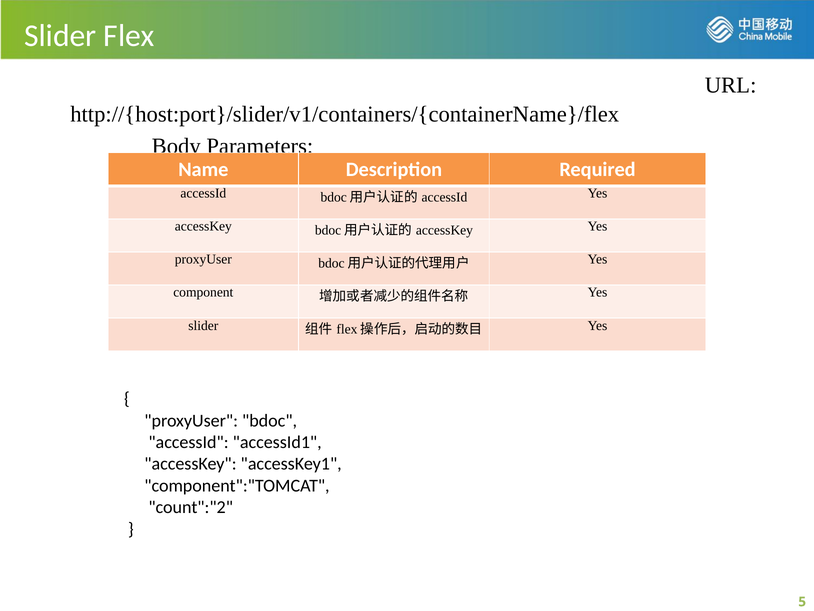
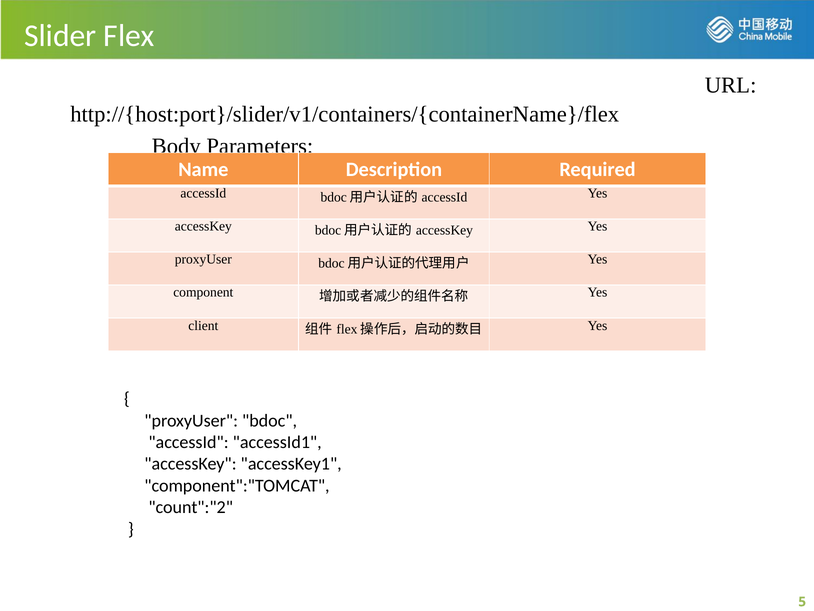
slider: slider -> client (203, 325)
